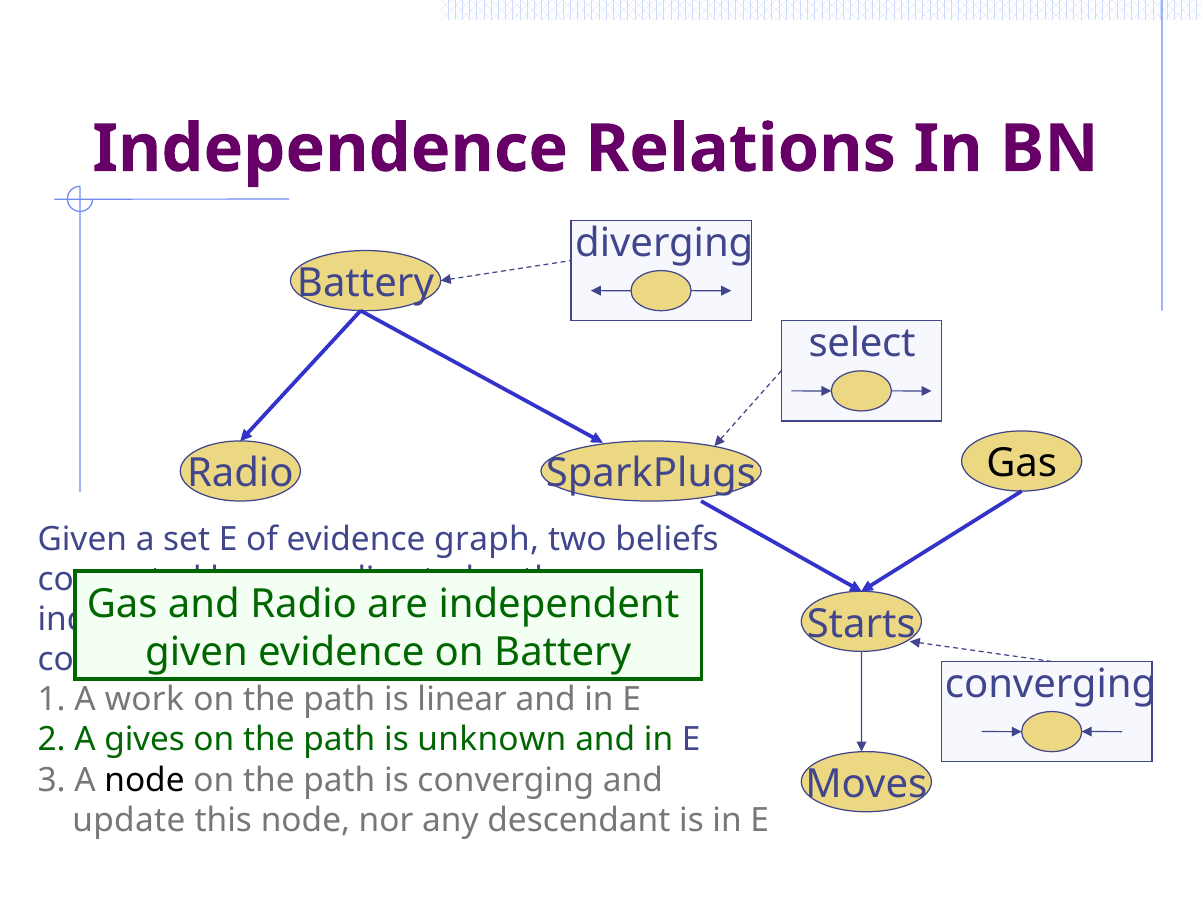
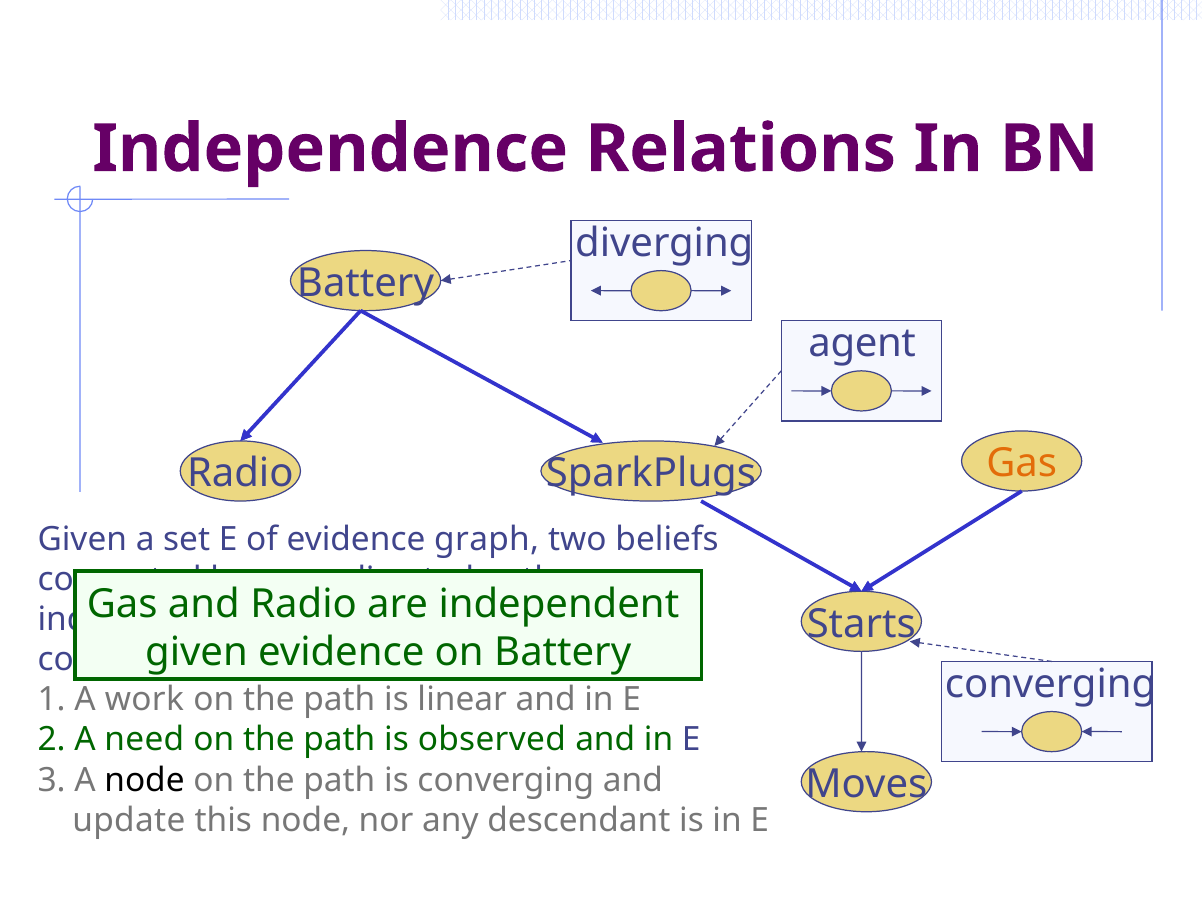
select: select -> agent (862, 343)
Gas colour: black -> orange (1022, 464)
gives: gives -> need (144, 740)
unknown: unknown -> observed (492, 740)
